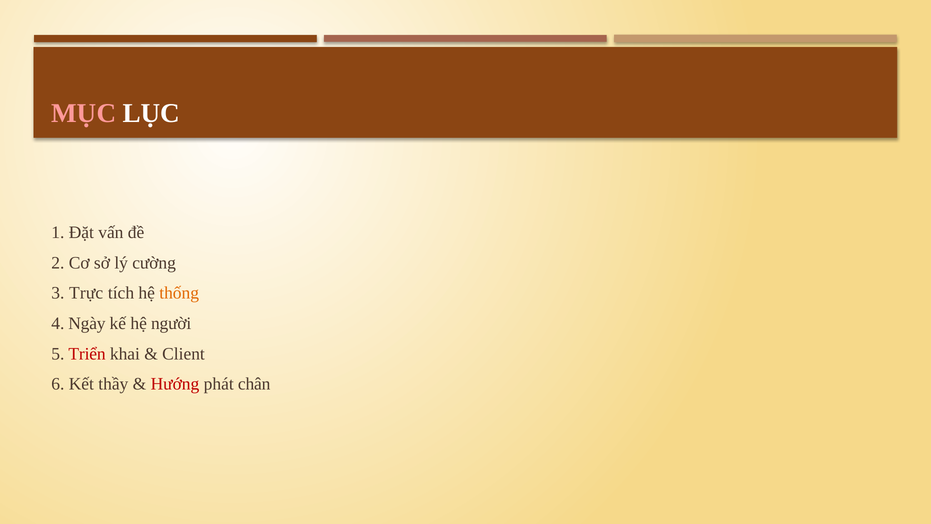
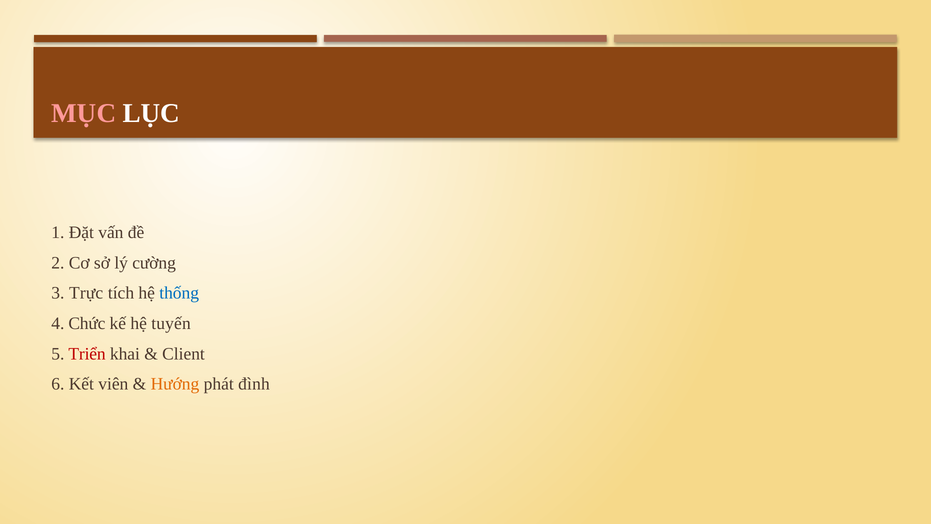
thống colour: orange -> blue (179, 293)
Ngày: Ngày -> Chức (87, 323)
người: người -> tuyến (171, 323)
thầy: thầy -> viên (113, 384)
Hướng colour: red -> orange (175, 384)
chân: chân -> đình (254, 384)
